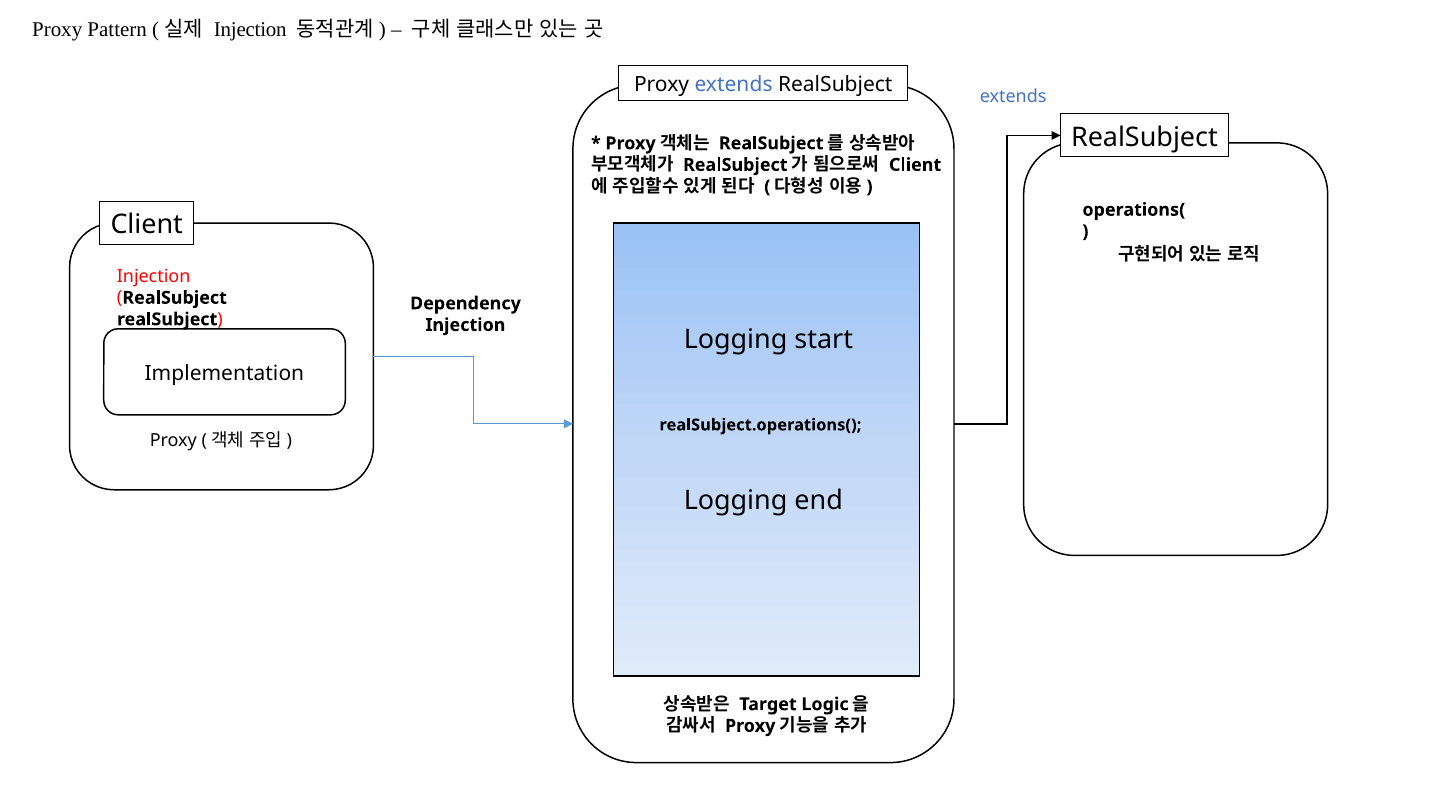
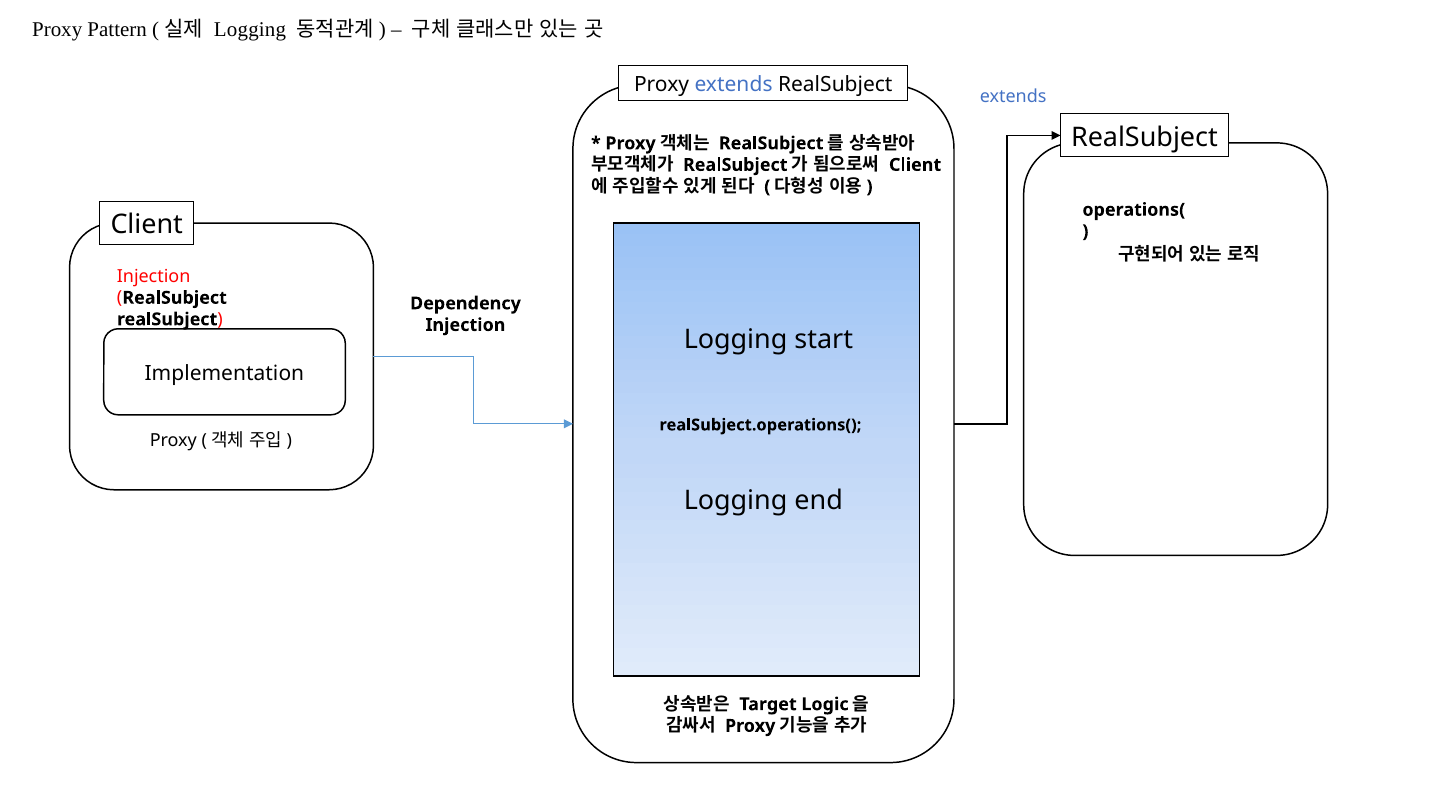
Injection: Injection -> Logging (250, 30)
